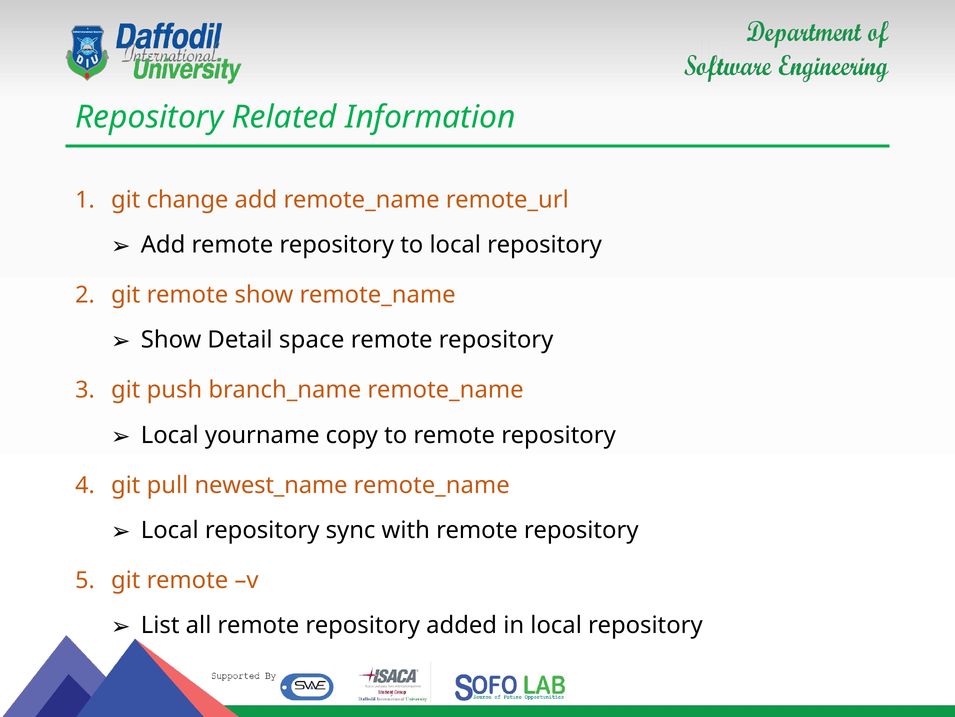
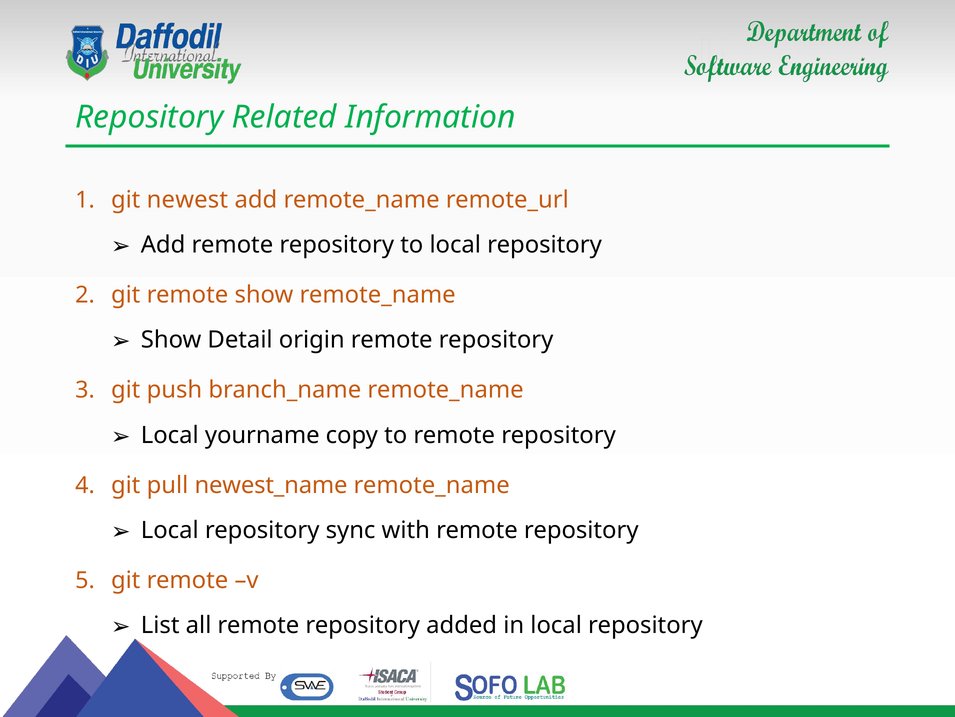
change: change -> newest (187, 199)
space: space -> origin (312, 340)
